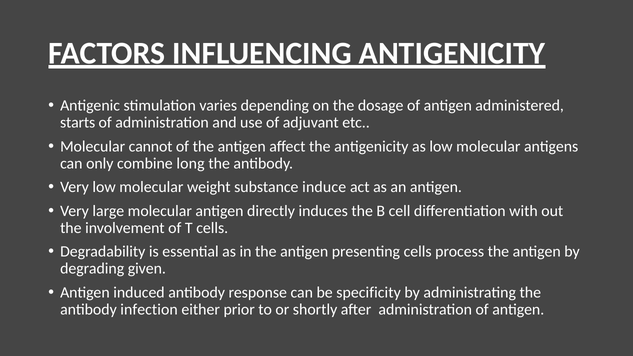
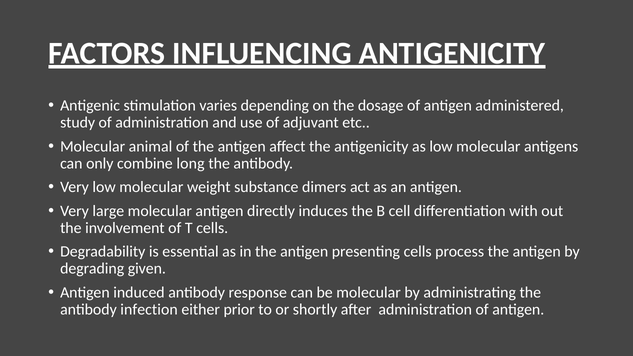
starts: starts -> study (78, 123)
cannot: cannot -> animal (151, 146)
induce: induce -> dimers (324, 187)
be specificity: specificity -> molecular (369, 292)
